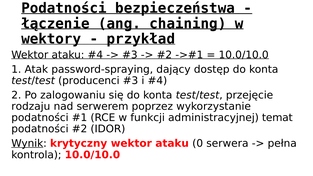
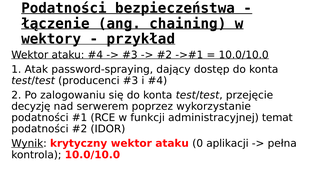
rodzaju: rodzaju -> decyzję (31, 107)
serwera: serwera -> aplikacji (227, 144)
